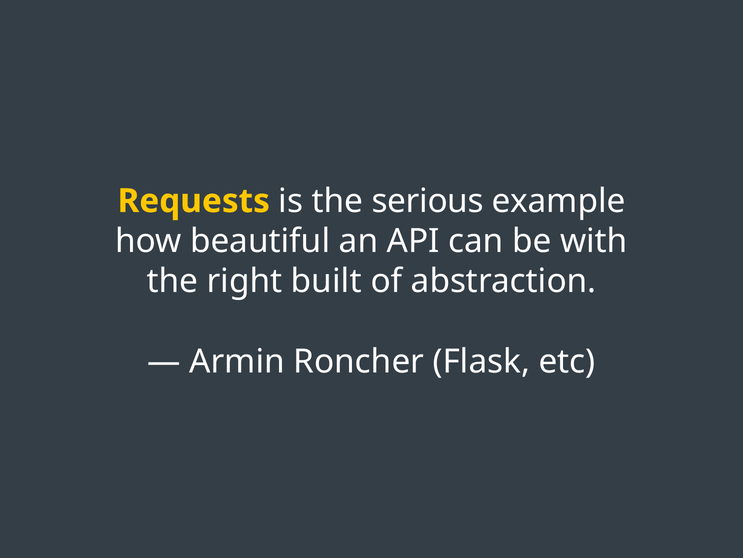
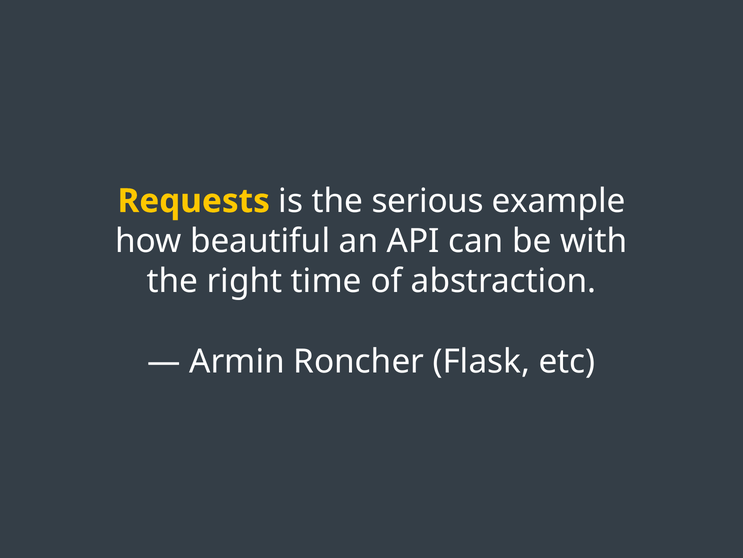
built: built -> time (326, 281)
